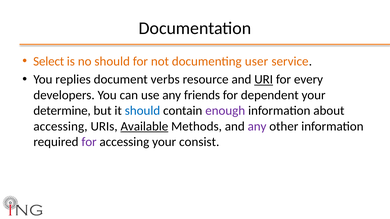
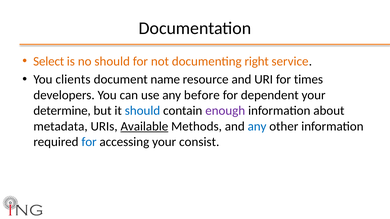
user: user -> right (257, 61)
replies: replies -> clients (73, 80)
verbs: verbs -> name (165, 80)
URI underline: present -> none (264, 80)
every: every -> times (308, 80)
friends: friends -> before (202, 95)
accessing: accessing -> metadata (61, 126)
any colour: purple -> blue (257, 126)
for colour: purple -> blue (89, 142)
